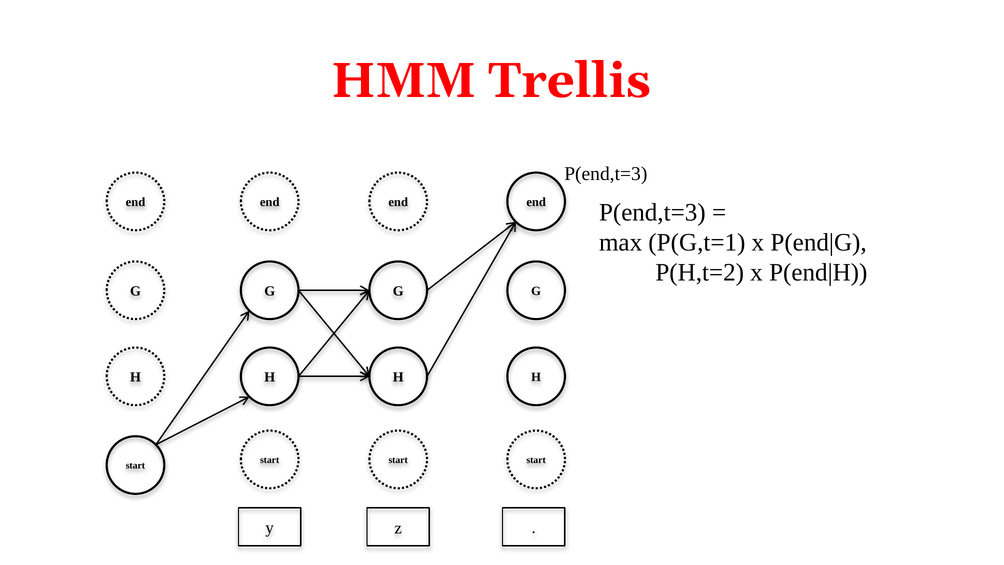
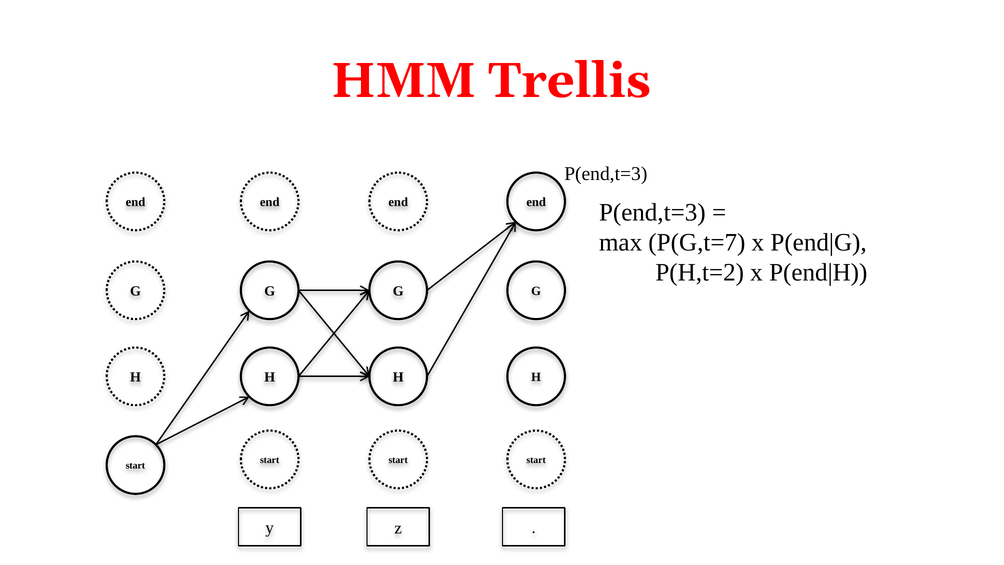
P(G,t=1: P(G,t=1 -> P(G,t=7 (697, 242)
